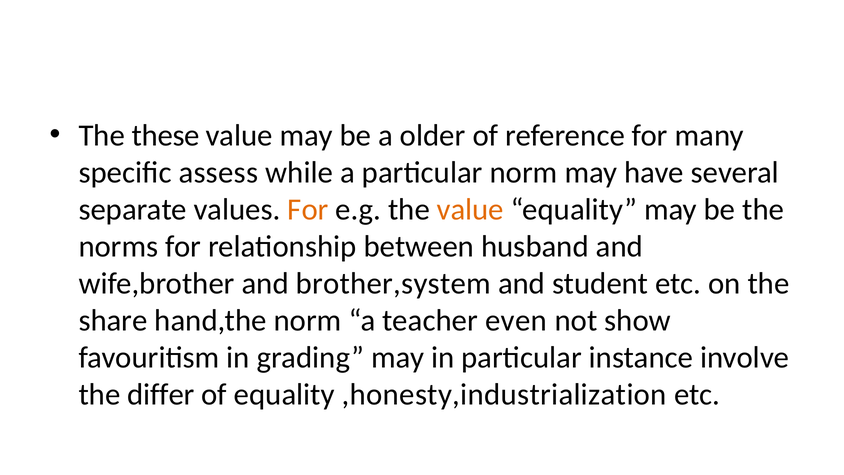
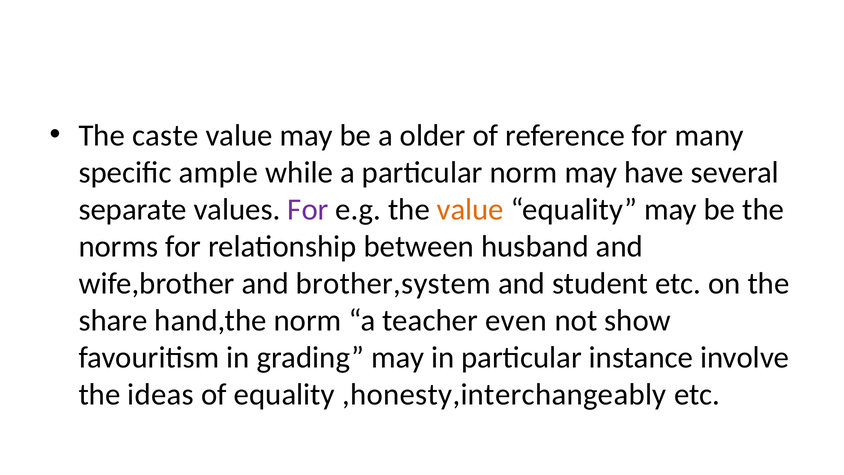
these: these -> caste (165, 135)
assess: assess -> ample (218, 172)
For colour: orange -> purple (308, 209)
differ: differ -> ideas (161, 394)
,honesty,industrialization: ,honesty,industrialization -> ,honesty,interchangeably (504, 394)
